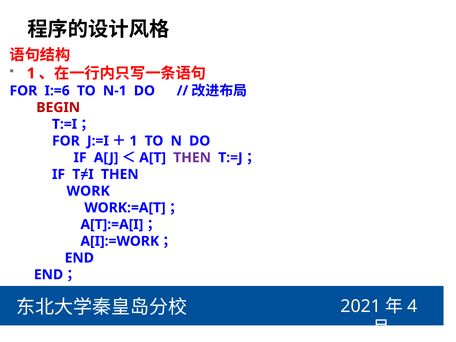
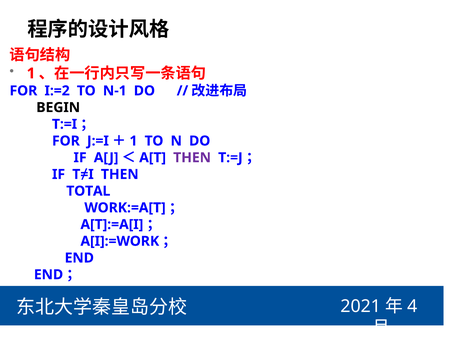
I:=6: I:=6 -> I:=2 (57, 91)
BEGIN colour: red -> black (58, 107)
WORK: WORK -> TOTAL (88, 191)
